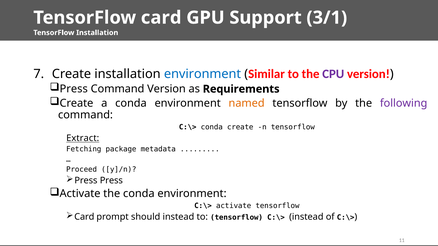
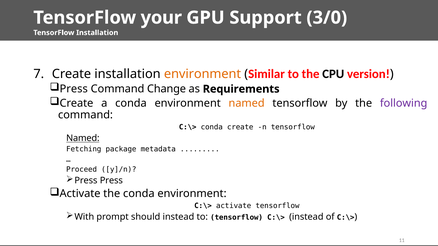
TensorFlow card: card -> your (161, 18)
3/1: 3/1 -> 3/0 (327, 18)
environment colour: blue -> orange (202, 74)
CPU colour: purple -> black (333, 74)
Command Version: Version -> Change (167, 89)
Extract: Extract -> Named (83, 138)
Card: Card -> With (84, 217)
